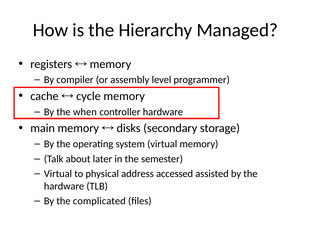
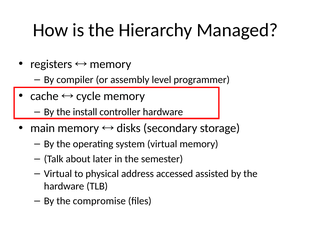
when: when -> install (85, 112)
complicated: complicated -> compromise (99, 201)
